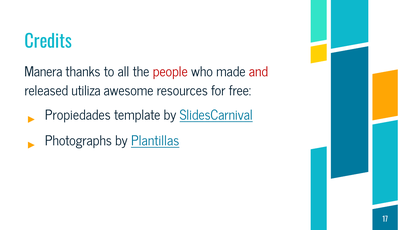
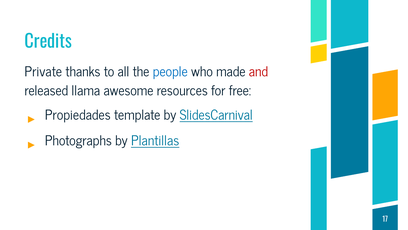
Manera: Manera -> Private (43, 72)
people colour: red -> blue (170, 72)
utiliza: utiliza -> llama (86, 91)
